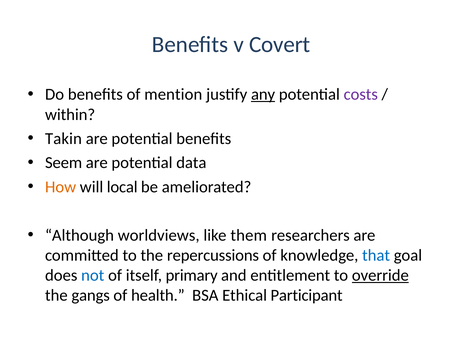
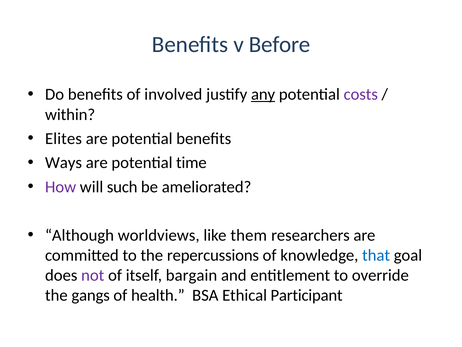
Covert: Covert -> Before (280, 44)
mention: mention -> involved (173, 94)
Takin: Takin -> Elites (63, 138)
Seem: Seem -> Ways (64, 163)
data: data -> time (191, 163)
How colour: orange -> purple (61, 187)
local: local -> such (122, 187)
not colour: blue -> purple (93, 275)
primary: primary -> bargain (192, 275)
override underline: present -> none (380, 275)
